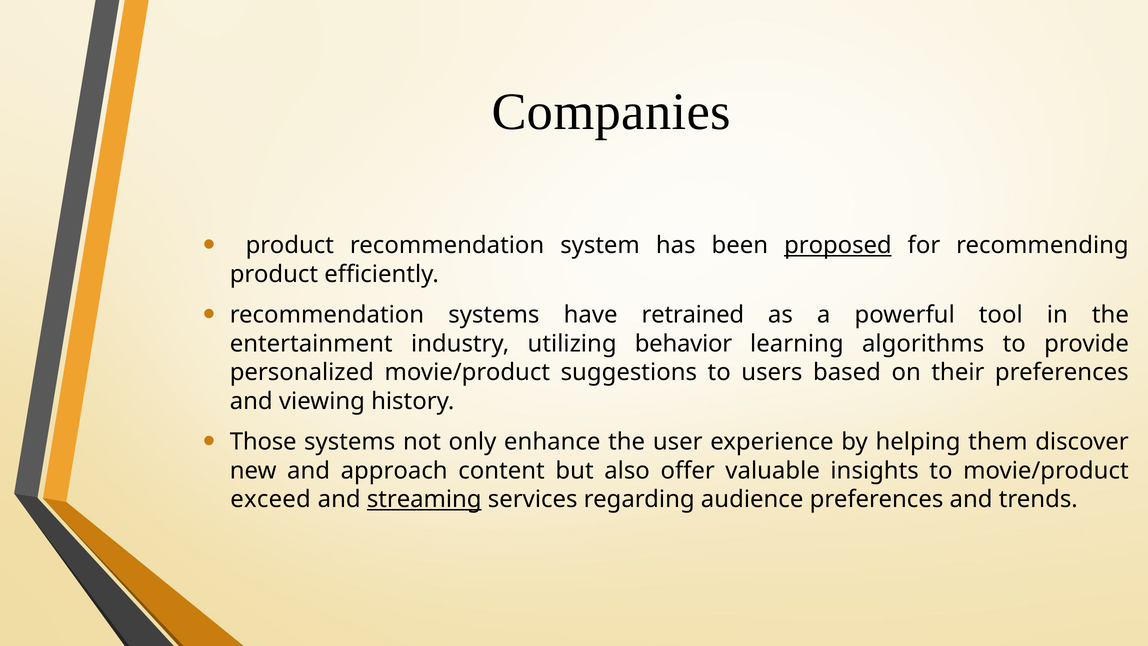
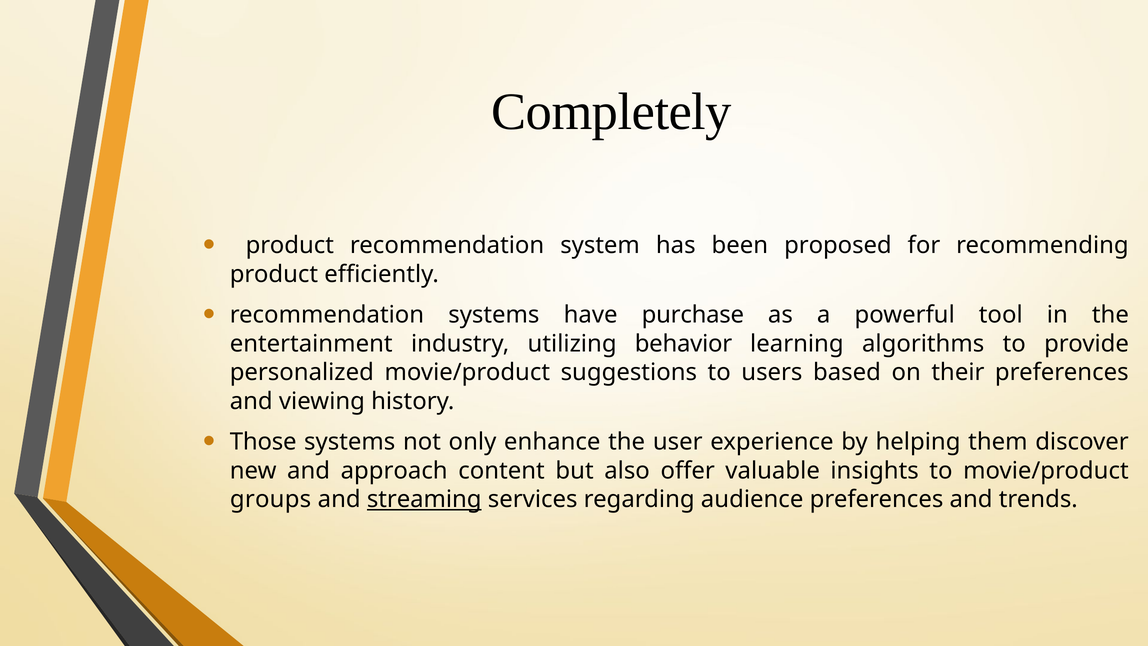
Companies: Companies -> Completely (612, 112)
proposed underline: present -> none (838, 245)
retrained: retrained -> purchase (693, 315)
exceed: exceed -> groups (271, 499)
